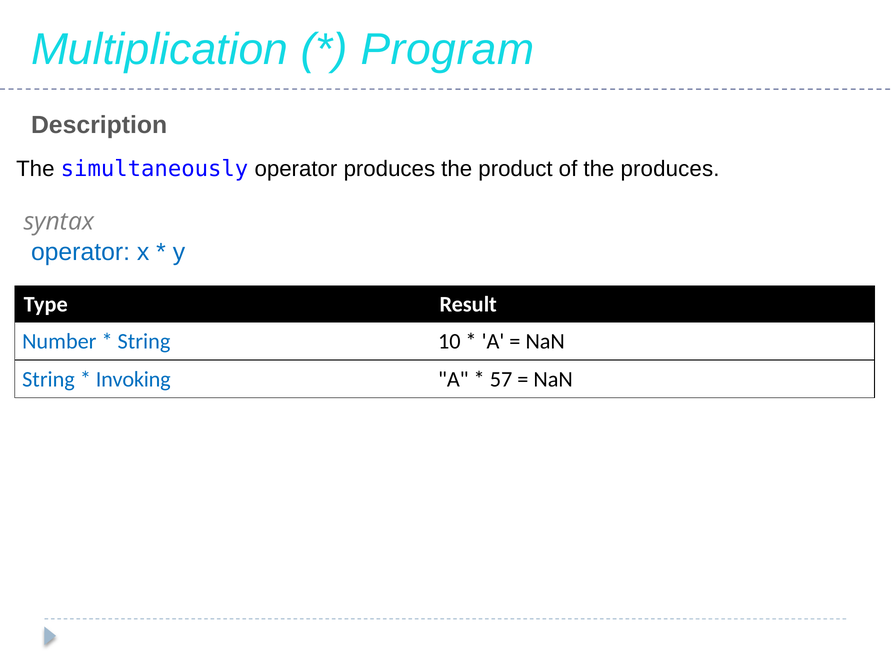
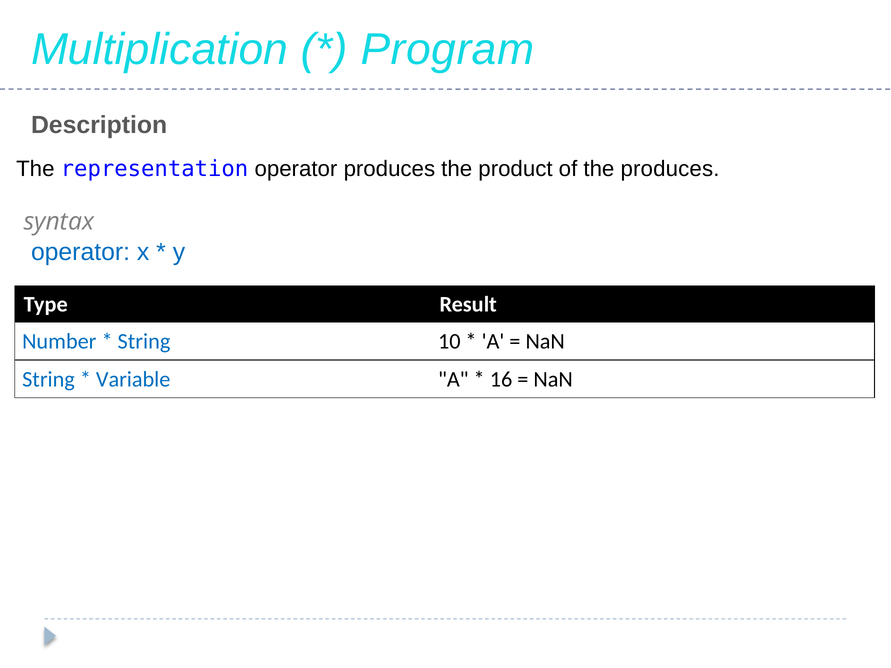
simultaneously: simultaneously -> representation (154, 169)
Invoking: Invoking -> Variable (133, 379)
57: 57 -> 16 (501, 379)
